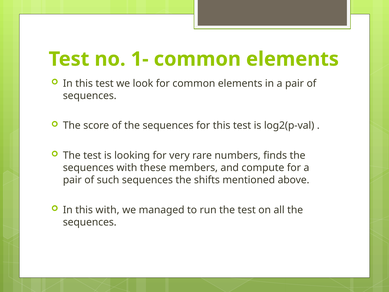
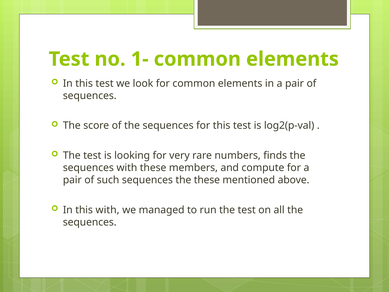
the shifts: shifts -> these (207, 180)
